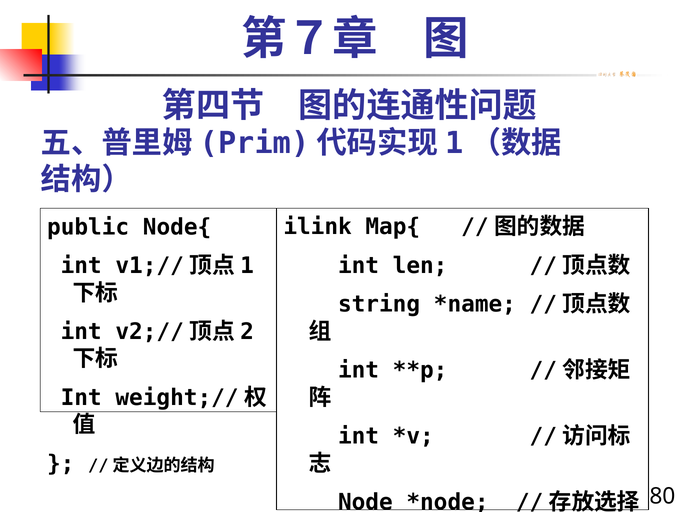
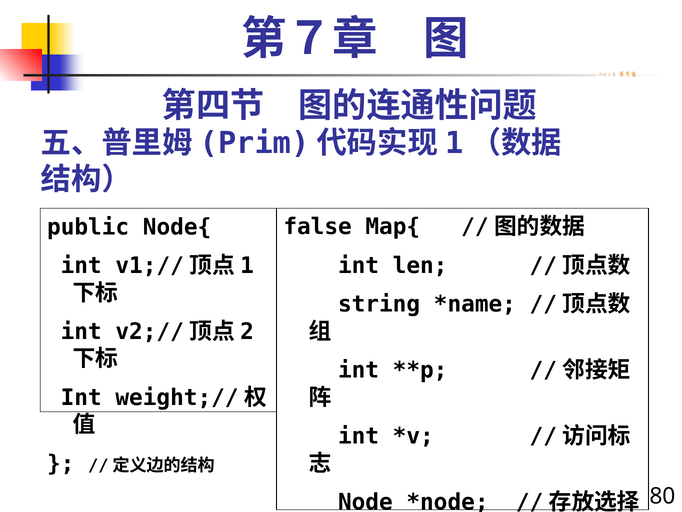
ilink: ilink -> false (318, 227)
